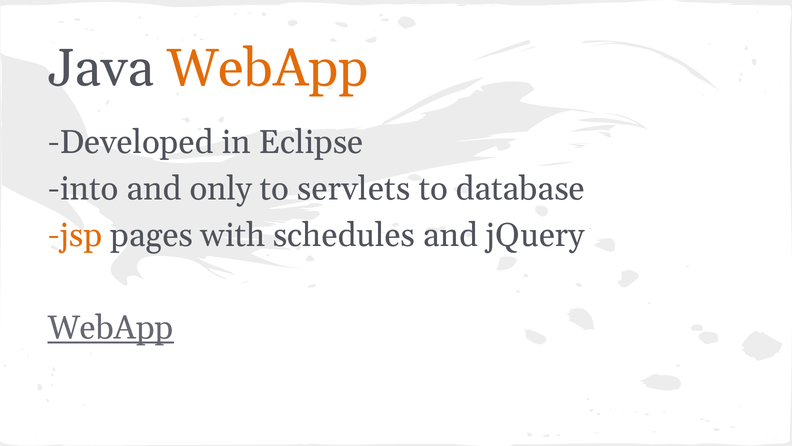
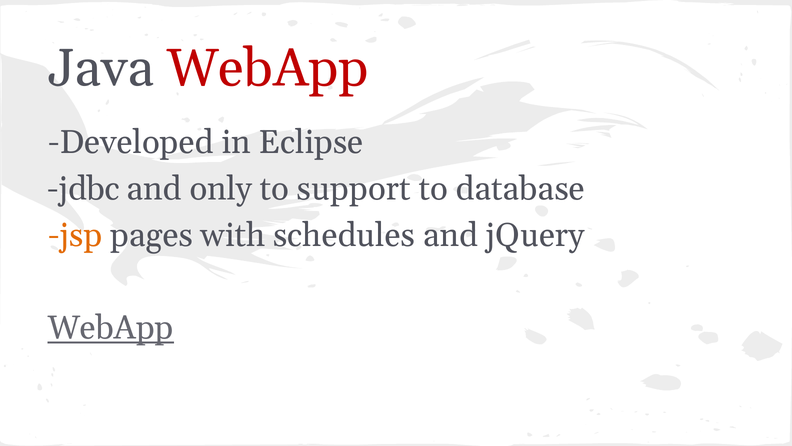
WebApp colour: orange -> red (268, 68)
into: into -> jdbc (83, 189)
servlets: servlets -> support (354, 189)
